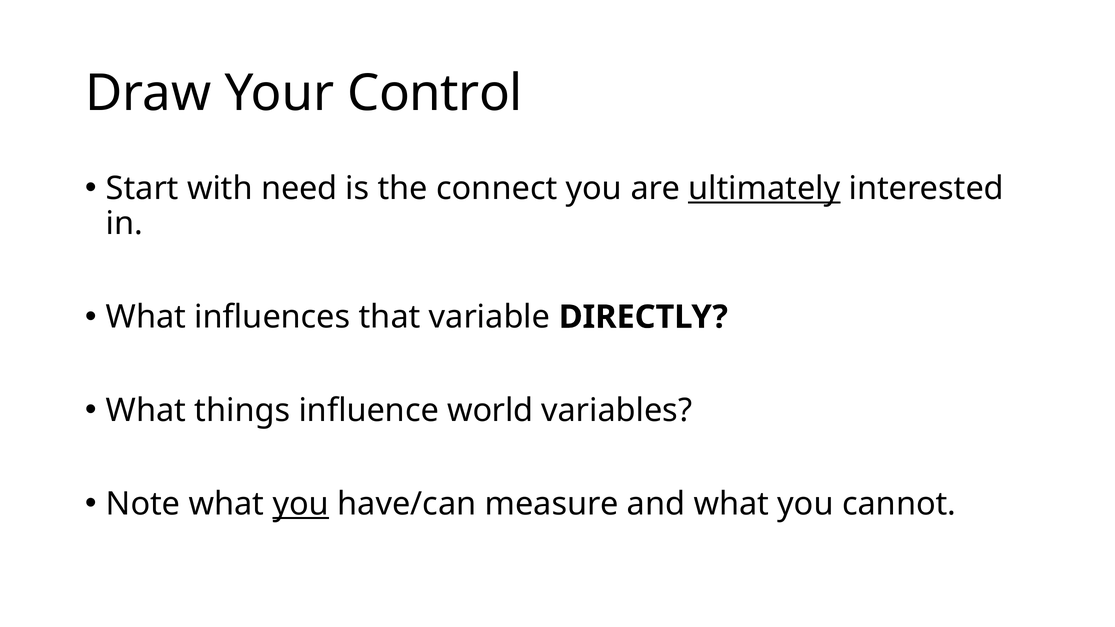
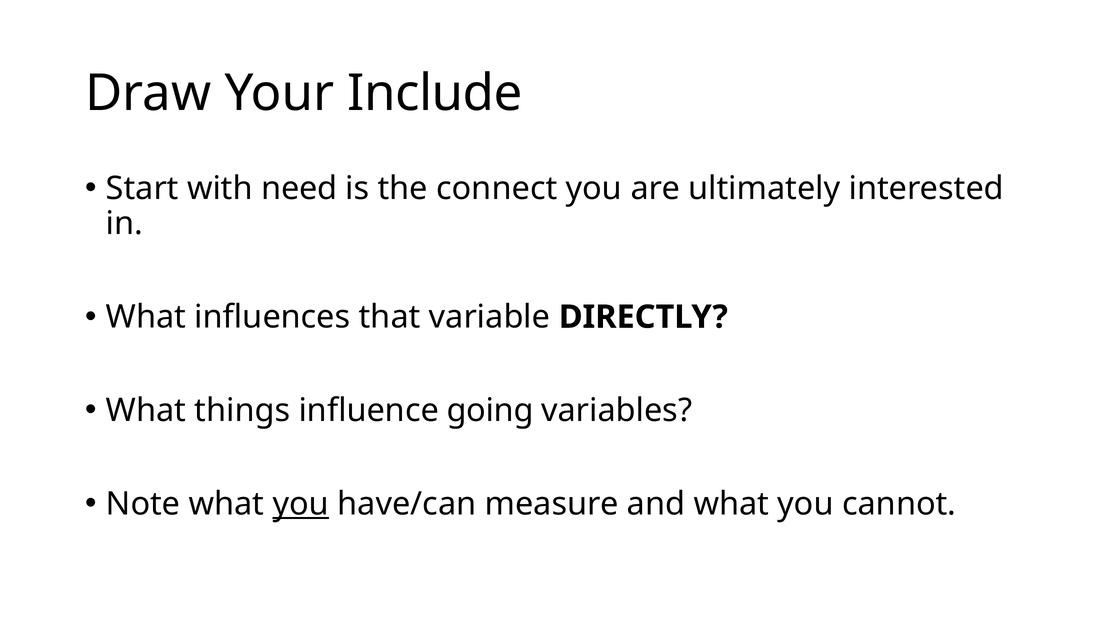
Control: Control -> Include (435, 94)
ultimately underline: present -> none (764, 189)
world: world -> going (490, 411)
